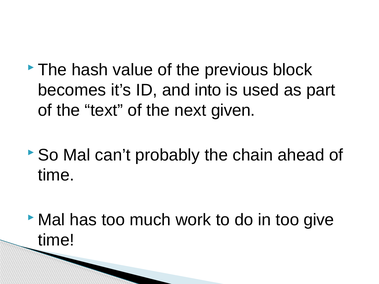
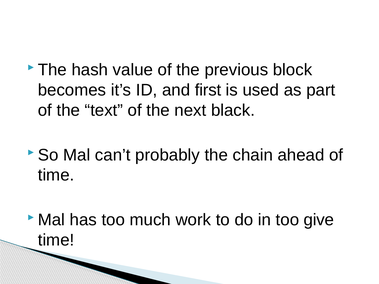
into: into -> first (208, 90)
given: given -> black (233, 110)
